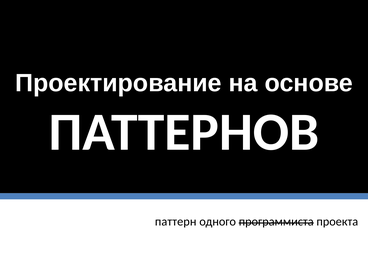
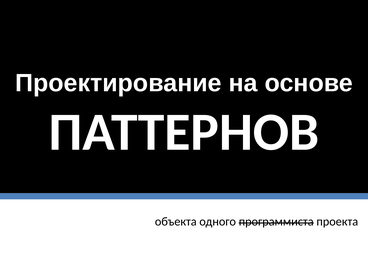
паттерн: паттерн -> объекта (176, 222)
